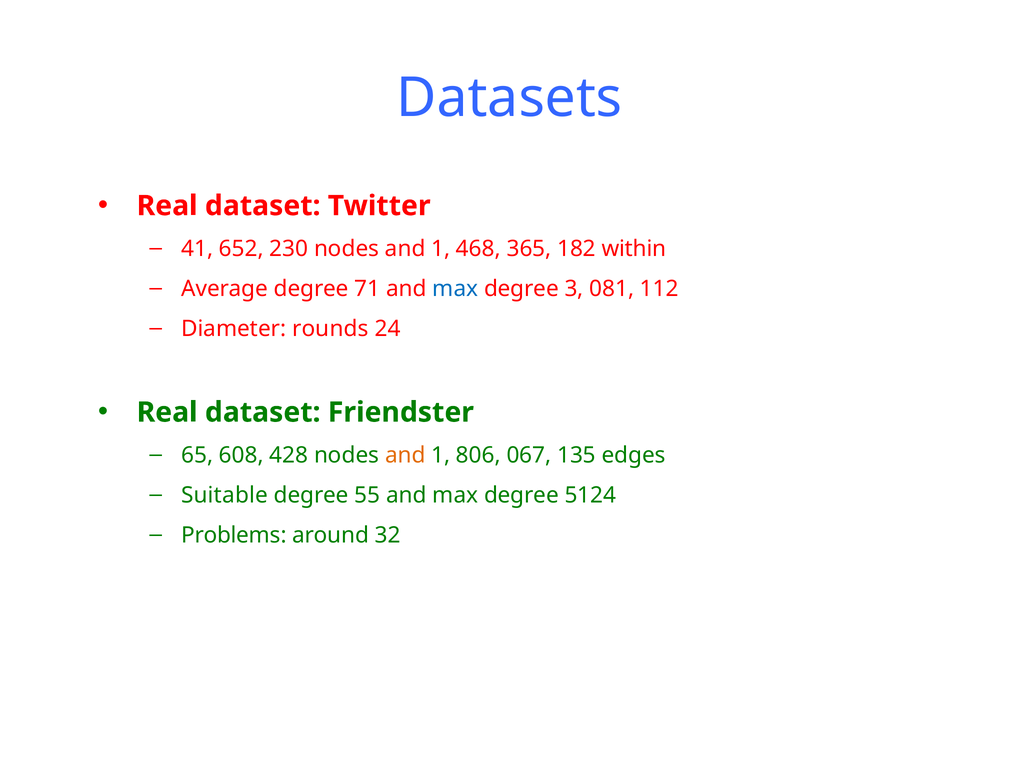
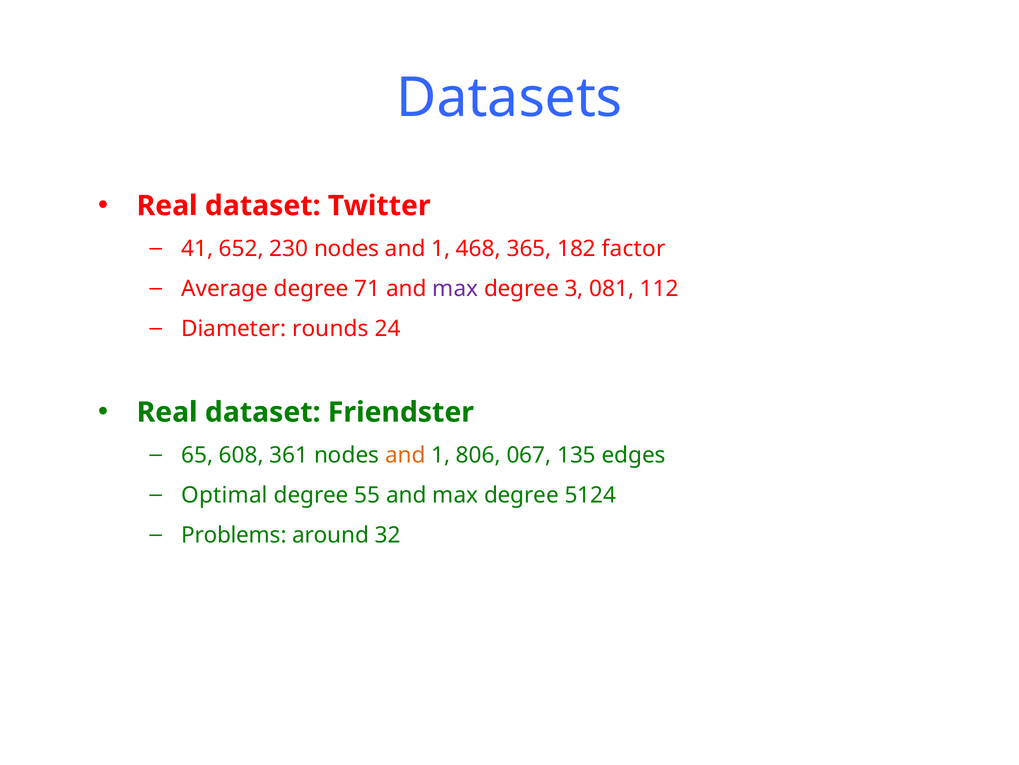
within: within -> factor (634, 248)
max colour: blue -> purple (455, 288)
428: 428 -> 361 (289, 455)
Suitable: Suitable -> Optimal (225, 495)
